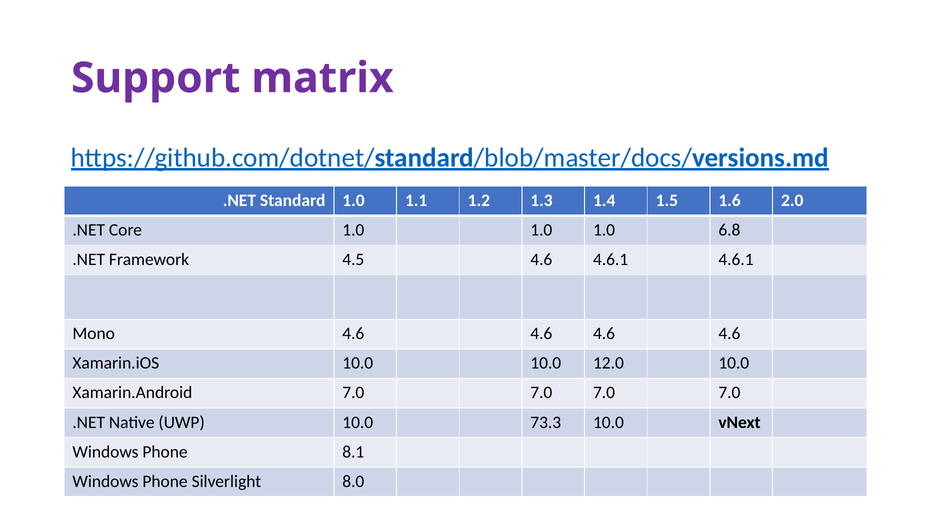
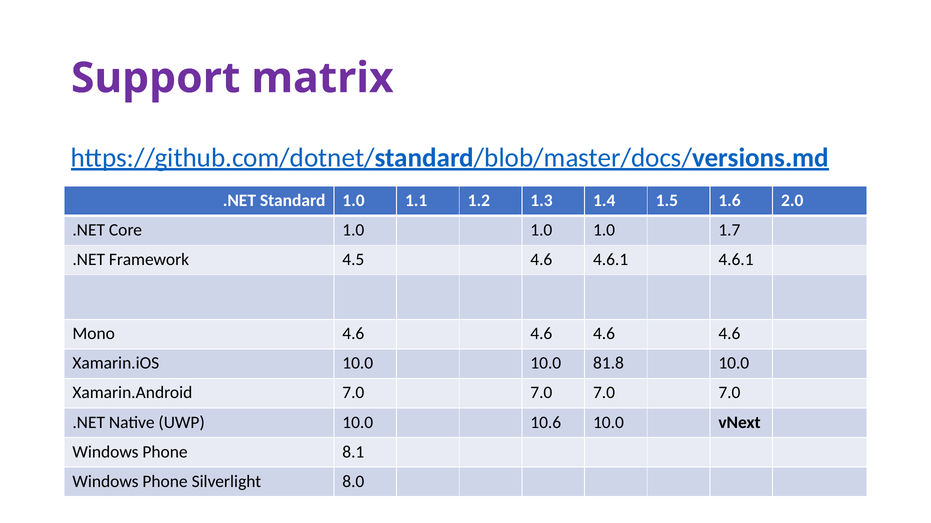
6.8: 6.8 -> 1.7 (729, 230)
12.0: 12.0 -> 81.8 (608, 364)
73.3: 73.3 -> 10.6 (546, 423)
